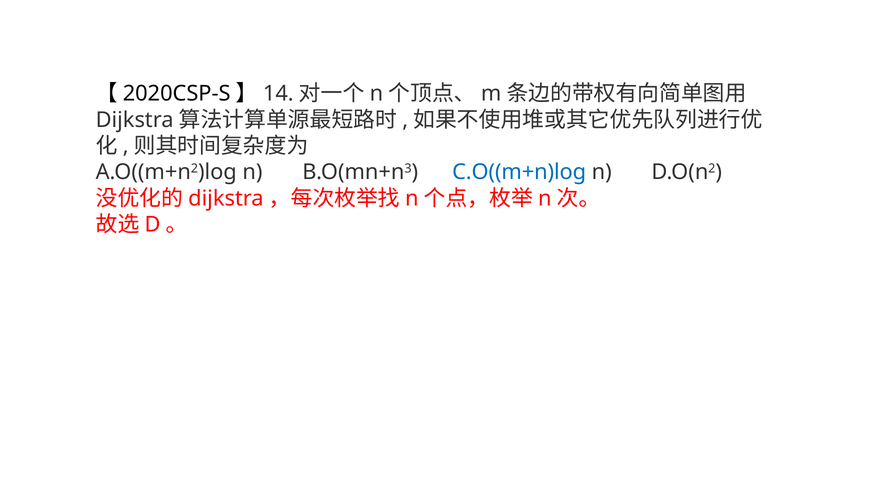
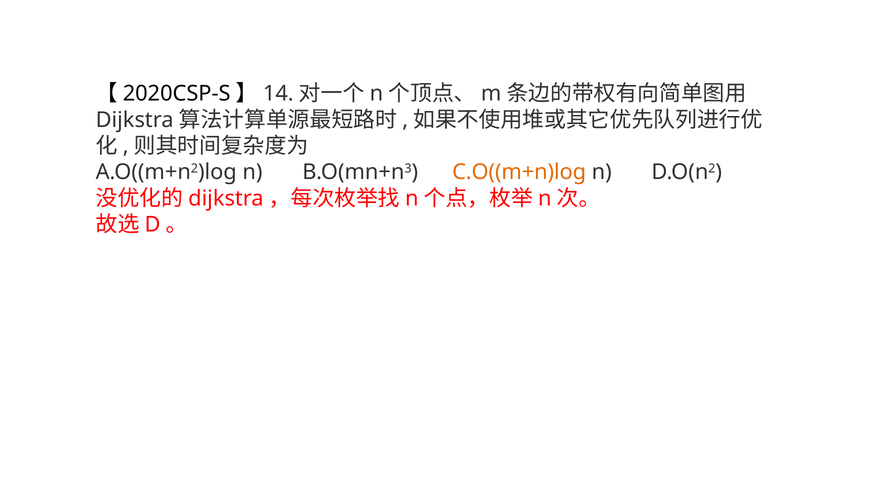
C.O((m+n)log colour: blue -> orange (519, 172)
